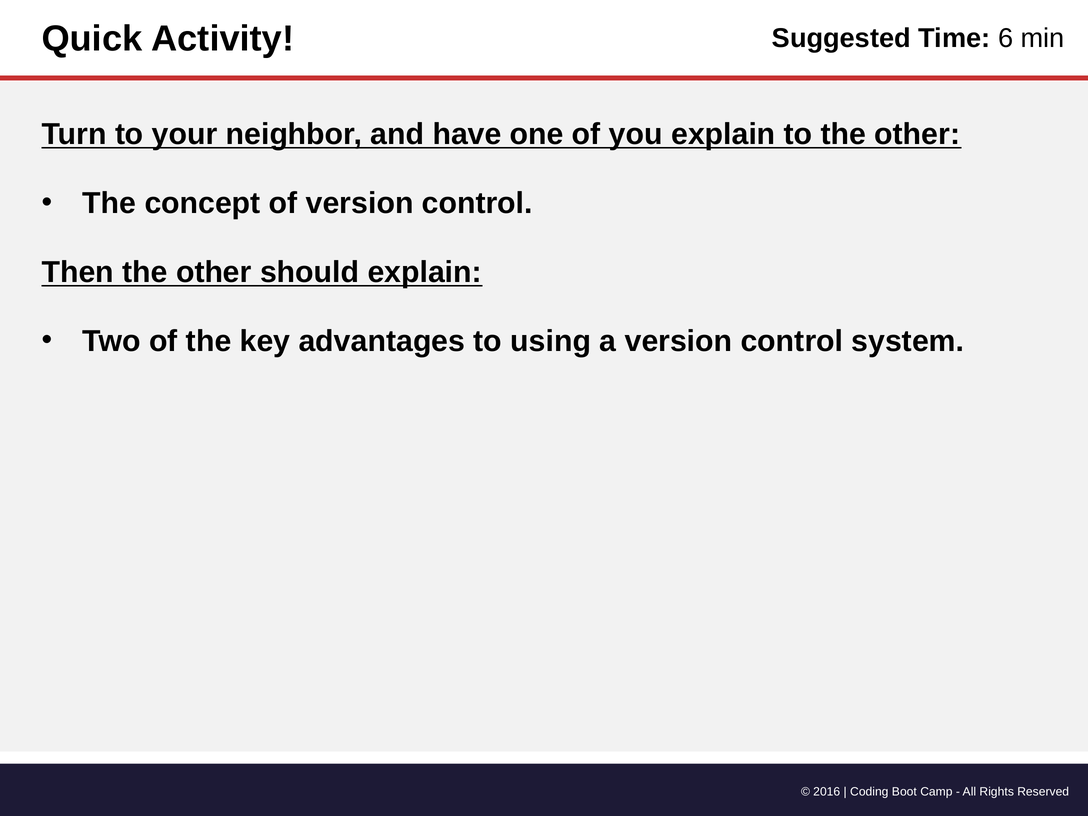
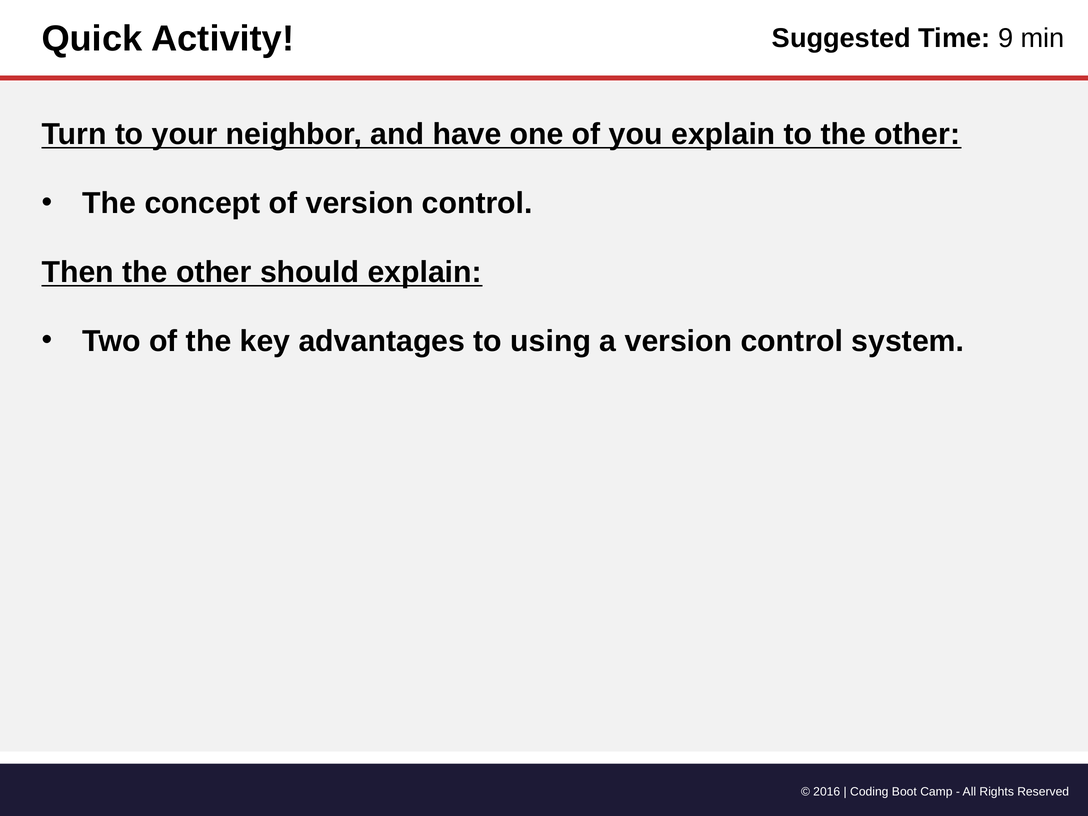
6: 6 -> 9 (1006, 38)
